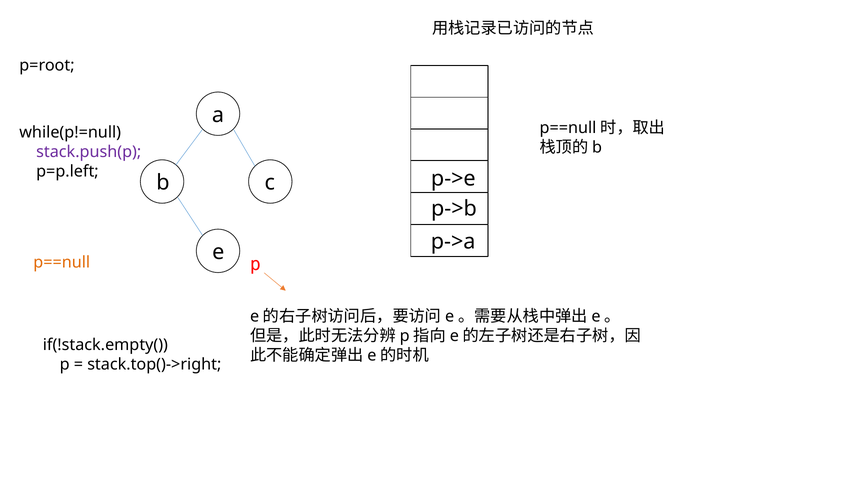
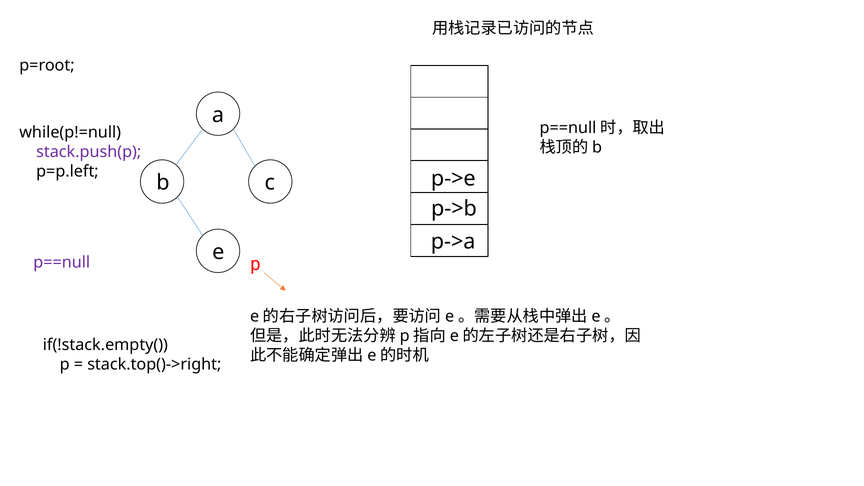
p==null colour: orange -> purple (62, 262)
